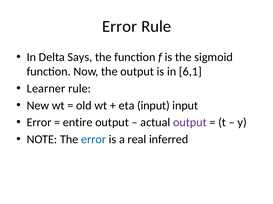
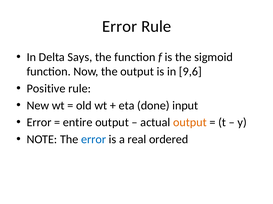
6,1: 6,1 -> 9,6 (190, 72)
Learner: Learner -> Positive (46, 89)
eta input: input -> done (153, 106)
output colour: purple -> orange (190, 123)
inferred: inferred -> ordered (169, 140)
